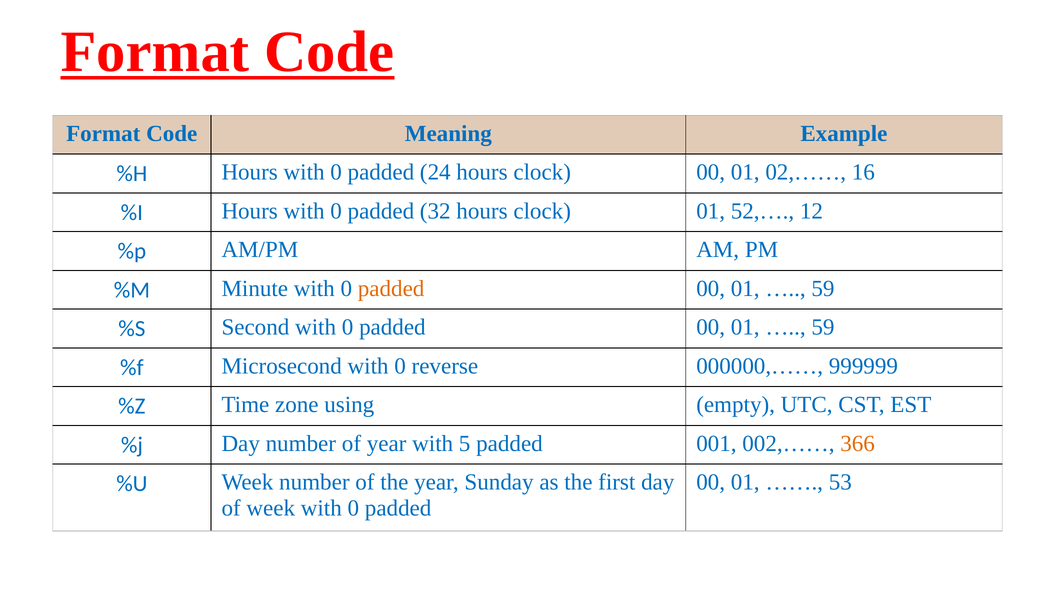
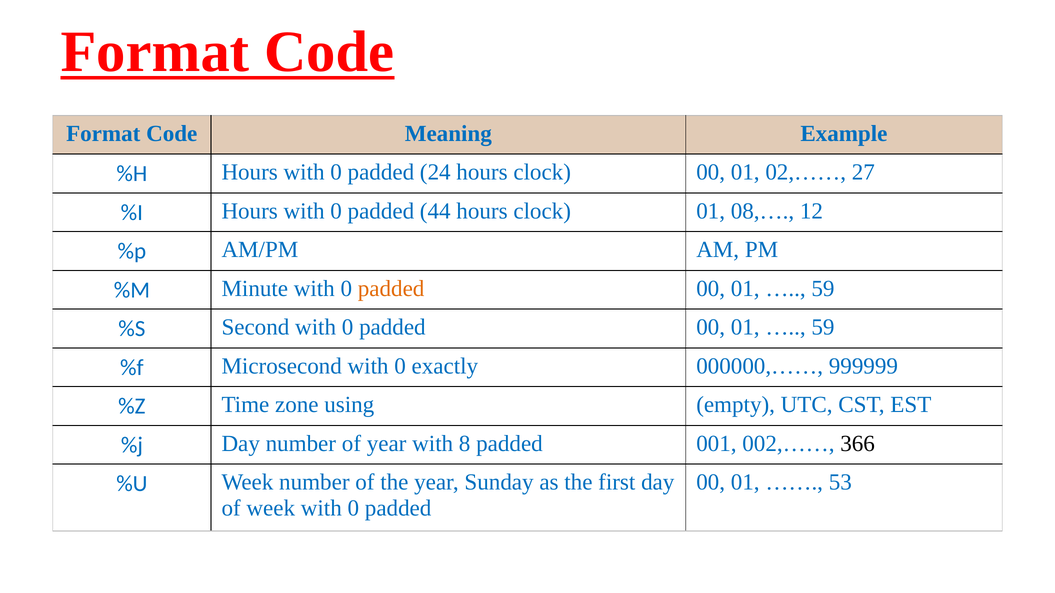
16: 16 -> 27 (863, 172)
32: 32 -> 44 (435, 211)
52,…: 52,… -> 08,… (763, 211)
reverse: reverse -> exactly (445, 366)
5: 5 -> 8 (465, 444)
366 colour: orange -> black (858, 444)
